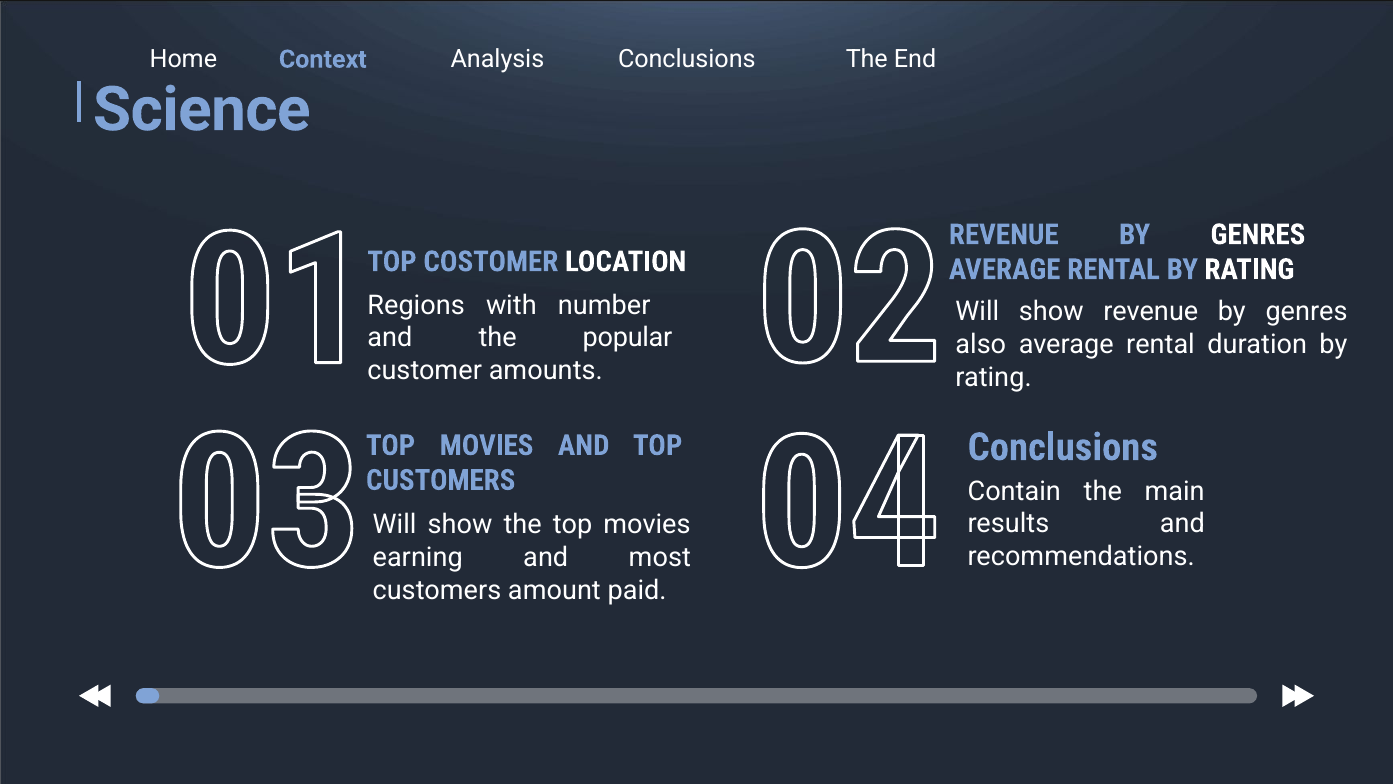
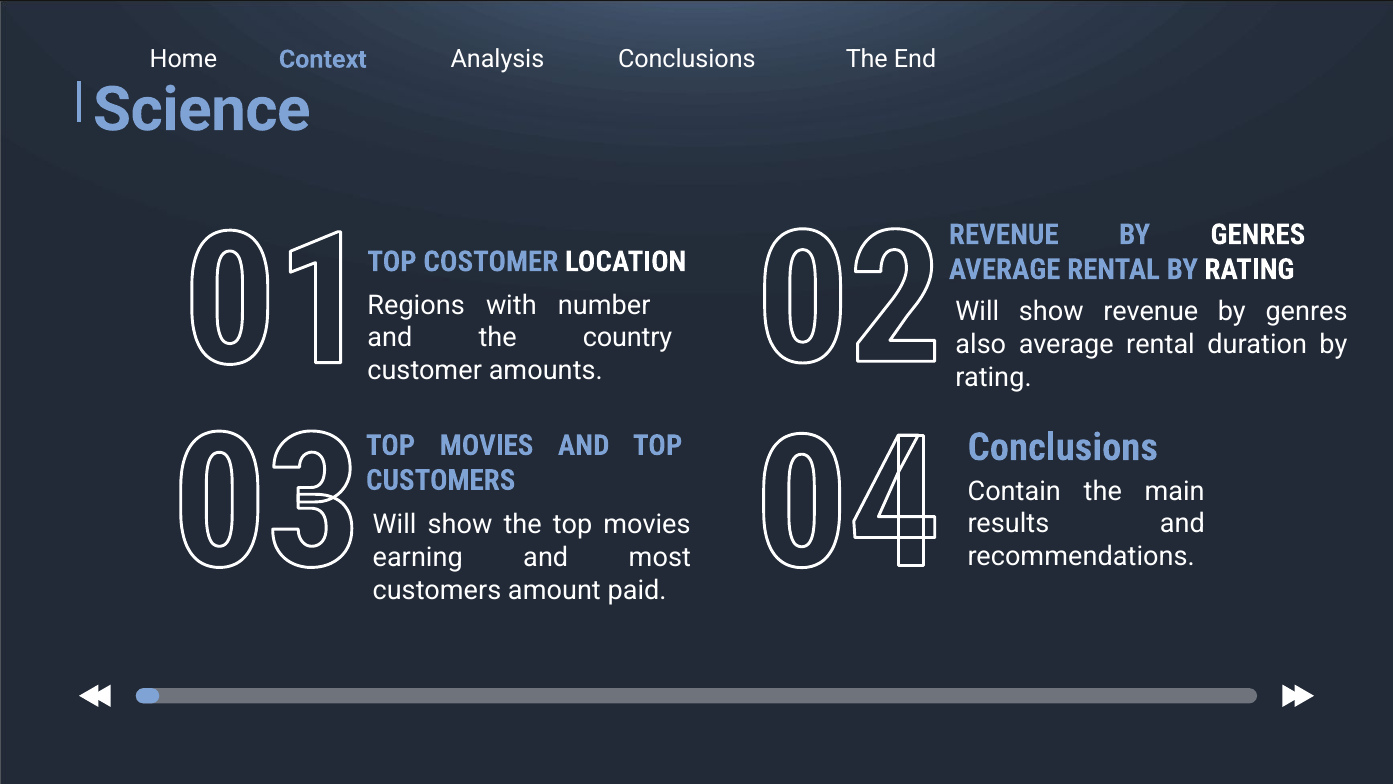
popular: popular -> country (628, 338)
